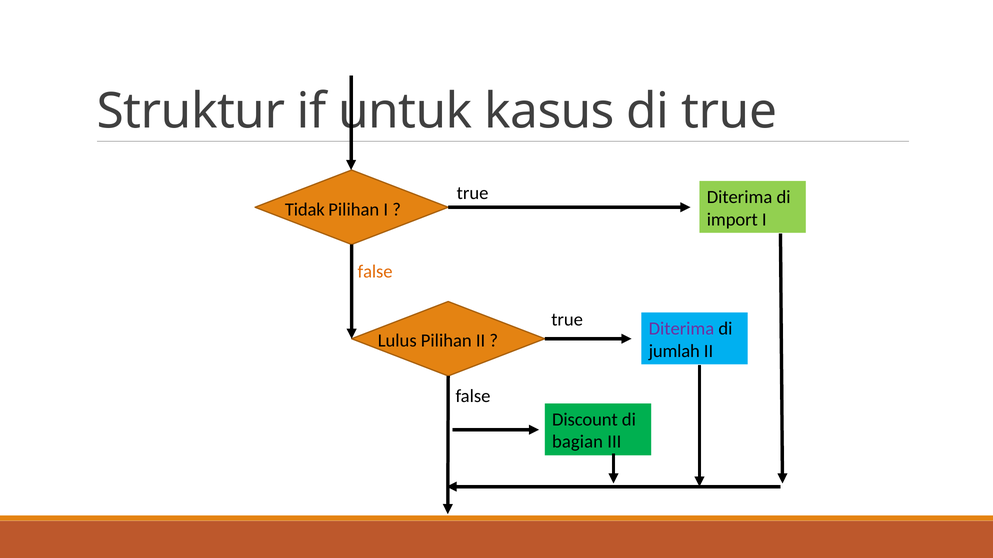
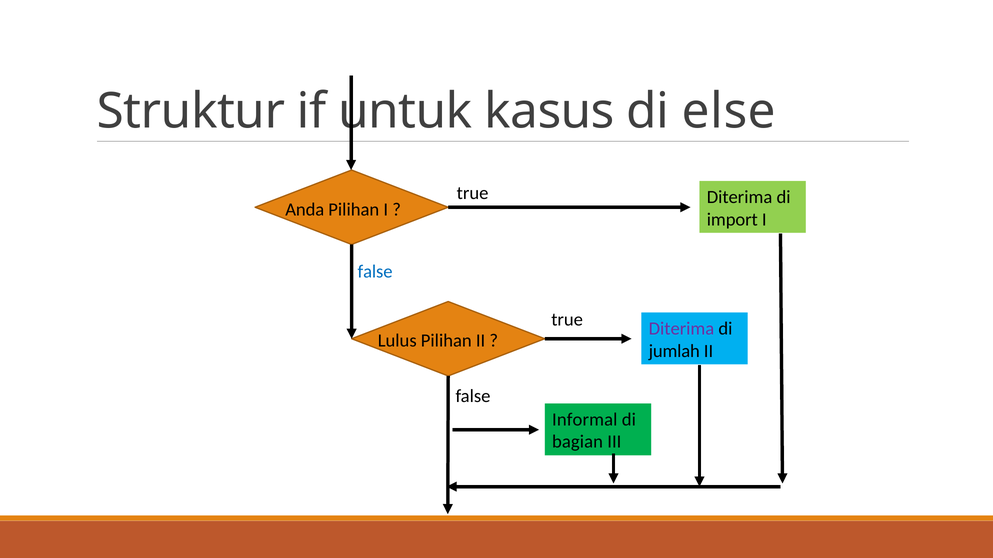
di true: true -> else (729, 111)
Tidak: Tidak -> Anda (305, 210)
false colour: orange -> blue (375, 272)
Discount: Discount -> Informal (585, 420)
